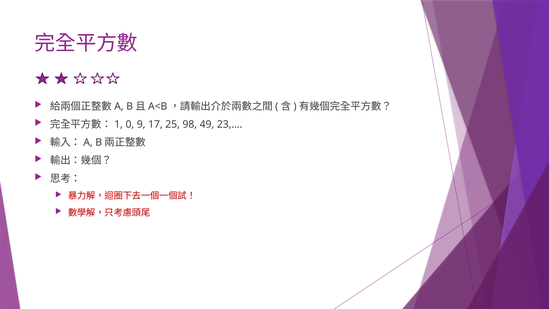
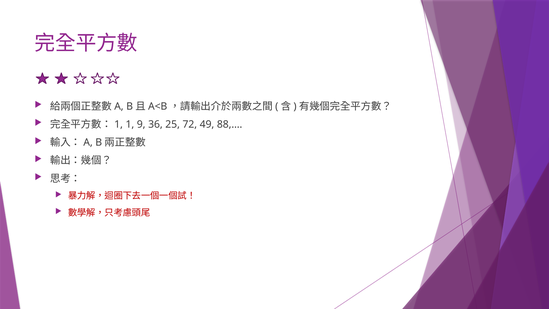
0: 0 -> 1 (130, 124)
17: 17 -> 36 (155, 124)
98: 98 -> 72 (190, 124)
23,…: 23,… -> 88,… (230, 124)
